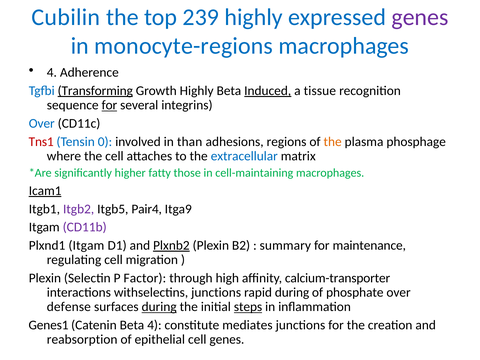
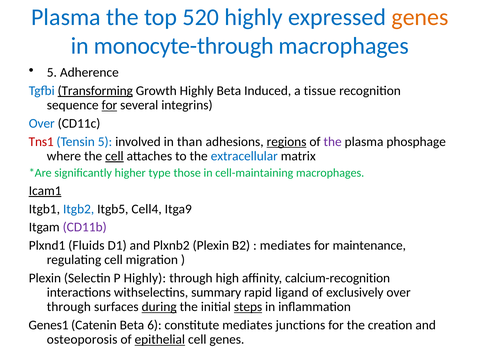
Cubilin: Cubilin -> Plasma (66, 17)
239: 239 -> 520 (201, 17)
genes colour: purple -> orange (420, 17)
monocyte-regions: monocyte-regions -> monocyte-through (184, 46)
4: 4 -> 5 (52, 73)
Induced underline: present -> none (268, 91)
Tensin 0: 0 -> 5 (105, 142)
regions underline: none -> present (287, 142)
the colour: orange -> purple (333, 142)
cell underline: none -> present (114, 156)
fatty: fatty -> type (160, 173)
Itgb2 colour: purple -> blue (79, 209)
Pair4: Pair4 -> Cell4 (147, 209)
Plxnd1 Itgam: Itgam -> Fluids (86, 245)
Plxnb2 underline: present -> none (171, 245)
summary: summary -> mediates (285, 245)
P Factor: Factor -> Highly (145, 278)
calcium-transporter: calcium-transporter -> calcium-recognition (338, 278)
withselectins junctions: junctions -> summary (216, 292)
rapid during: during -> ligand (292, 292)
phosphate: phosphate -> exclusively (355, 292)
defense: defense -> through (69, 307)
Beta 4: 4 -> 6 (154, 325)
reabsorption: reabsorption -> osteoporosis (82, 340)
epithelial underline: none -> present (160, 340)
